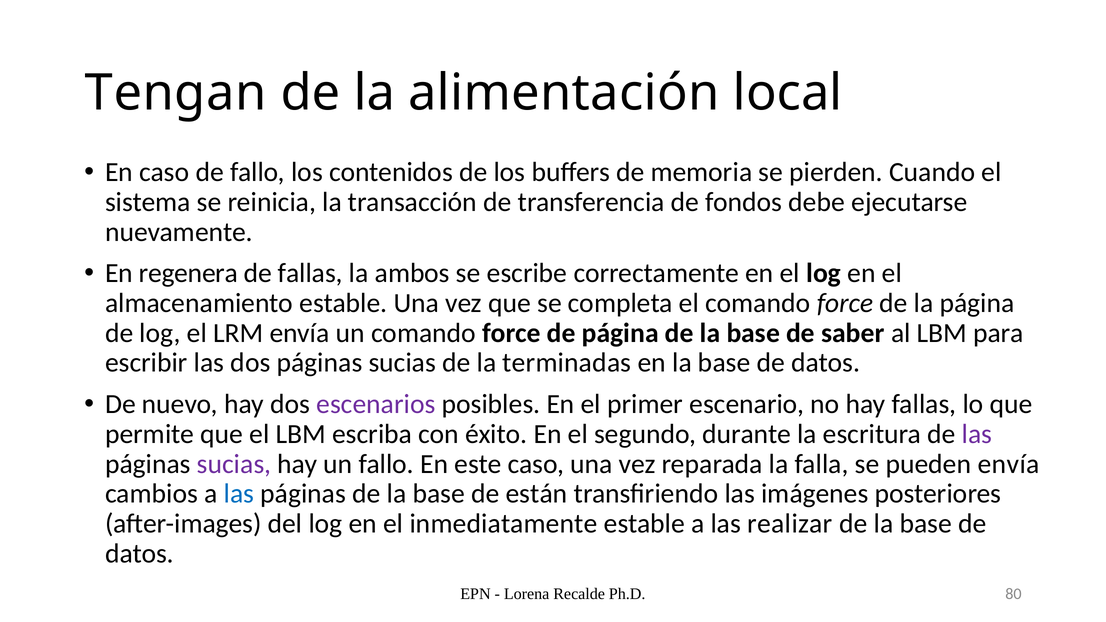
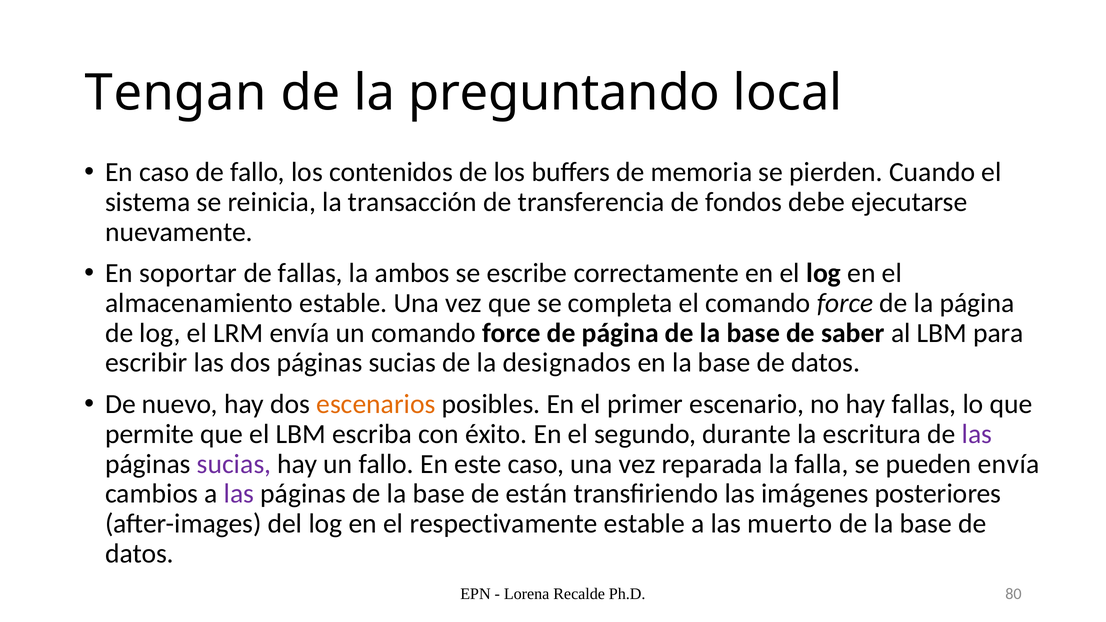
alimentación: alimentación -> preguntando (564, 93)
regenera: regenera -> soportar (188, 273)
terminadas: terminadas -> designados (567, 363)
escenarios colour: purple -> orange (376, 404)
las colour: blue -> purple (239, 494)
inmediatamente: inmediatamente -> respectivamente (504, 524)
realizar: realizar -> muerto (790, 524)
